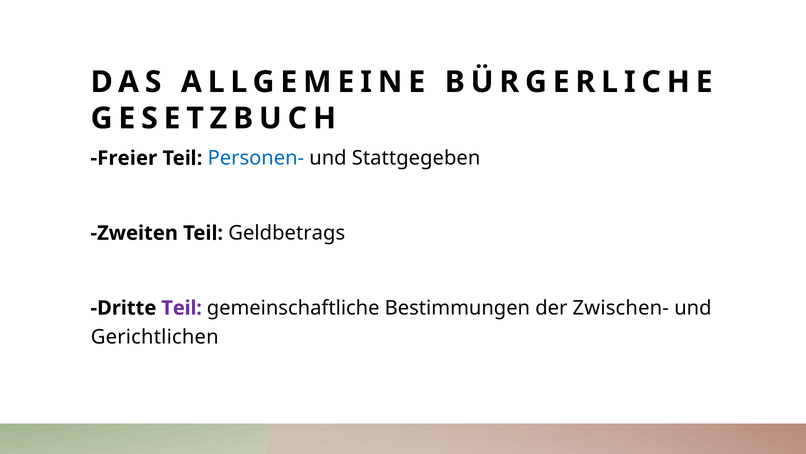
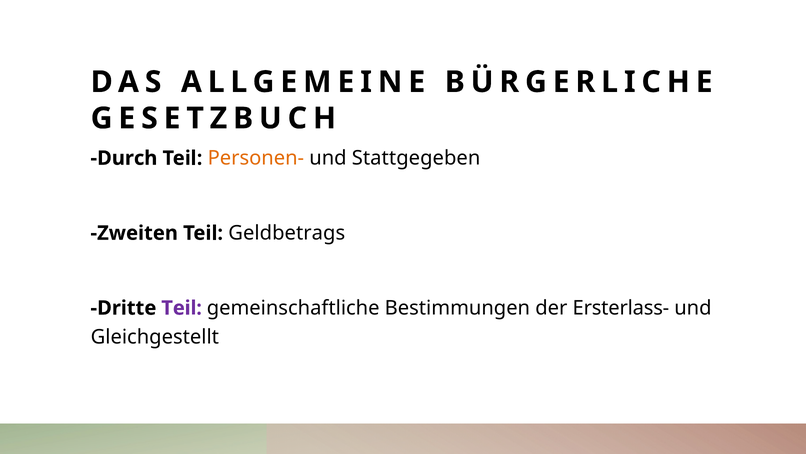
Freier: Freier -> Durch (124, 158)
Personen- colour: blue -> orange (256, 158)
Zwischen-: Zwischen- -> Ersterlass- (621, 308)
Gerichtlichen: Gerichtlichen -> Gleichgestellt (155, 337)
